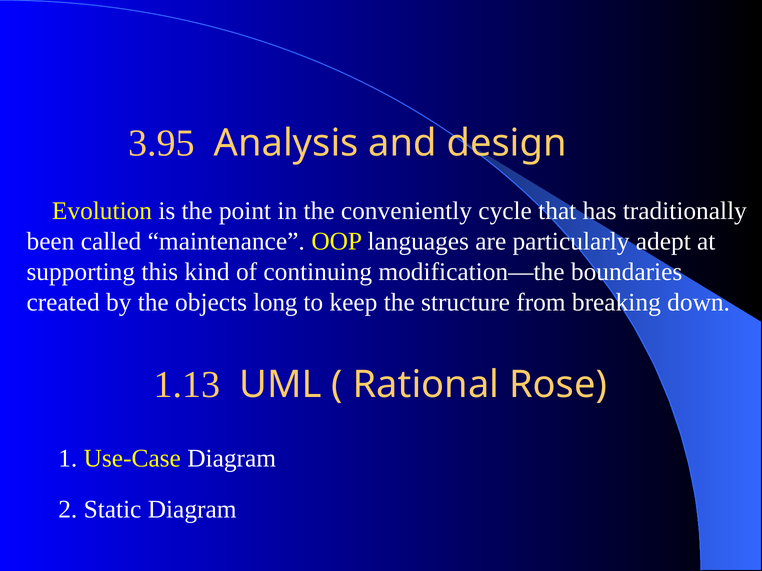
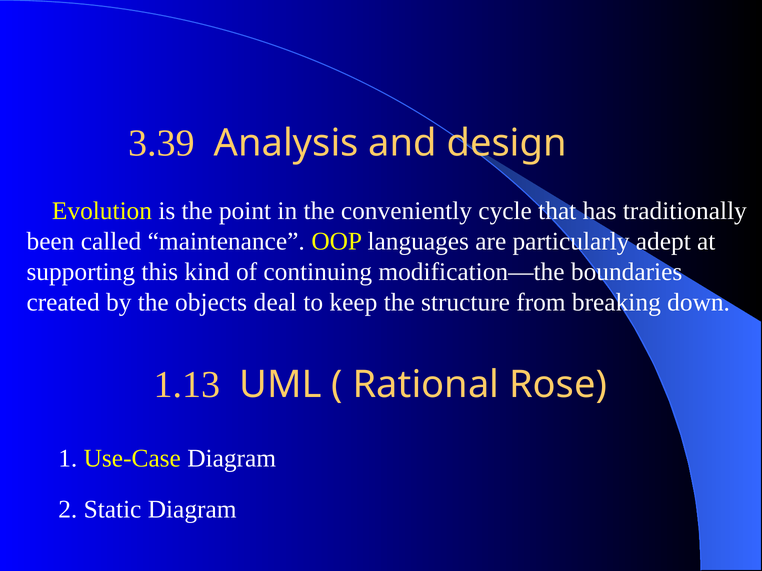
3.95: 3.95 -> 3.39 (161, 144)
long: long -> deal (275, 303)
